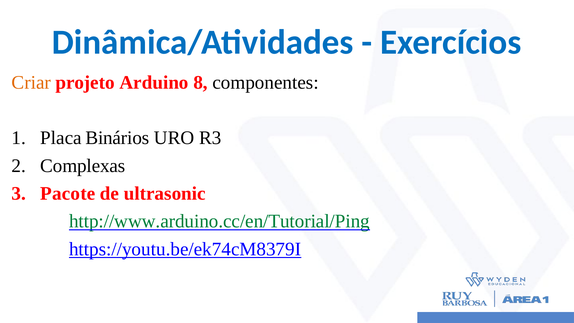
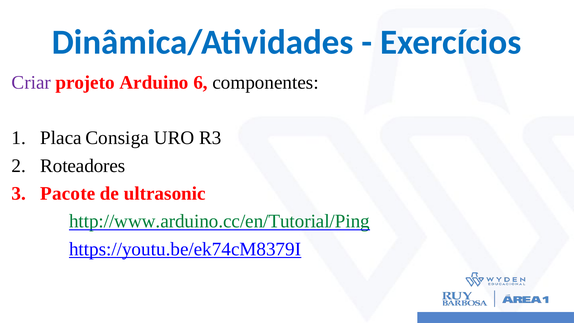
Criar colour: orange -> purple (31, 82)
8: 8 -> 6 (201, 82)
Binários: Binários -> Consiga (117, 138)
Complexas: Complexas -> Roteadores (83, 166)
